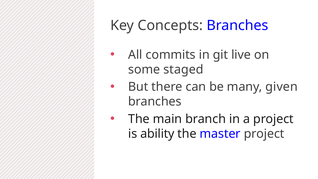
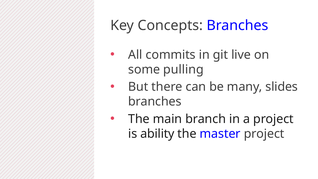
staged: staged -> pulling (183, 69)
given: given -> slides (282, 87)
